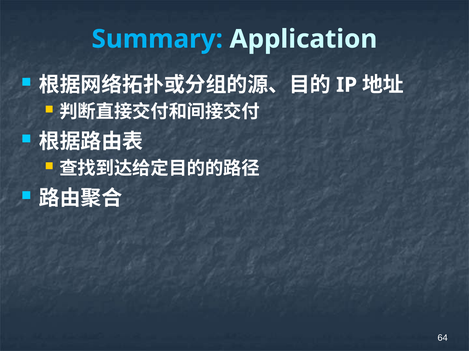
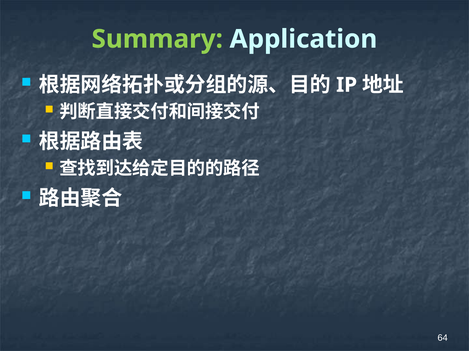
Summary colour: light blue -> light green (157, 39)
